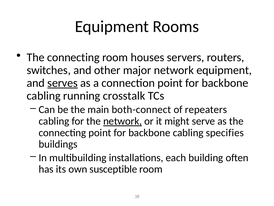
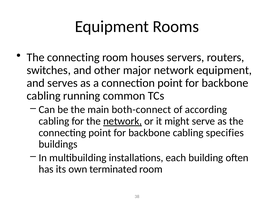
serves underline: present -> none (63, 83)
crosstalk: crosstalk -> common (124, 95)
repeaters: repeaters -> according (206, 109)
susceptible: susceptible -> terminated (113, 169)
